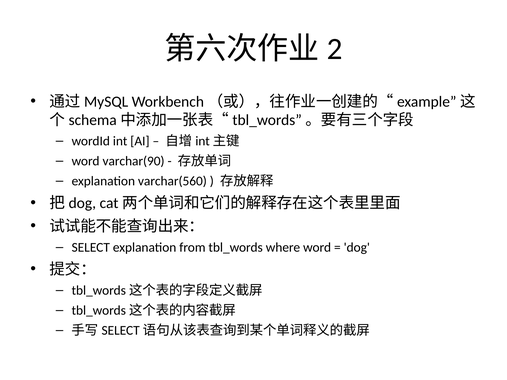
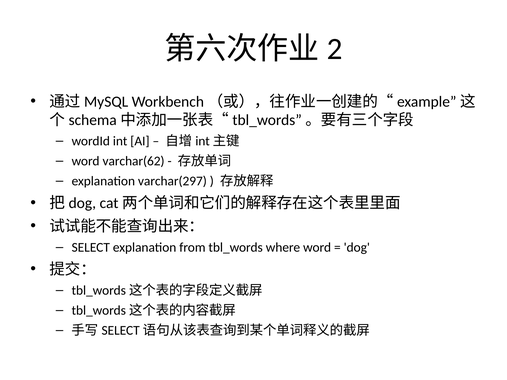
varchar(90: varchar(90 -> varchar(62 (134, 161)
varchar(560: varchar(560 -> varchar(297 (172, 181)
